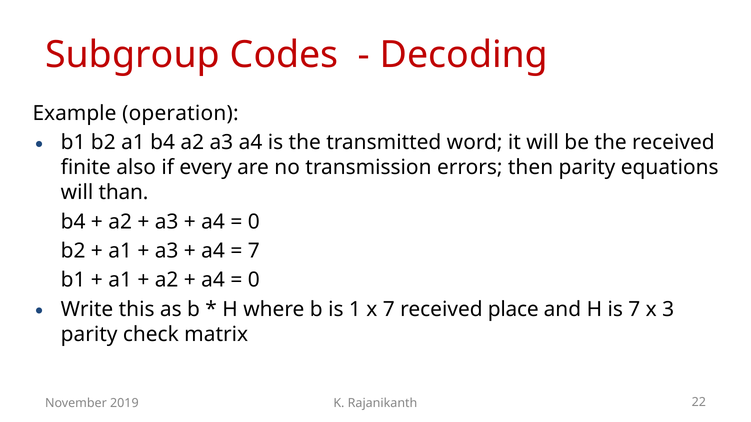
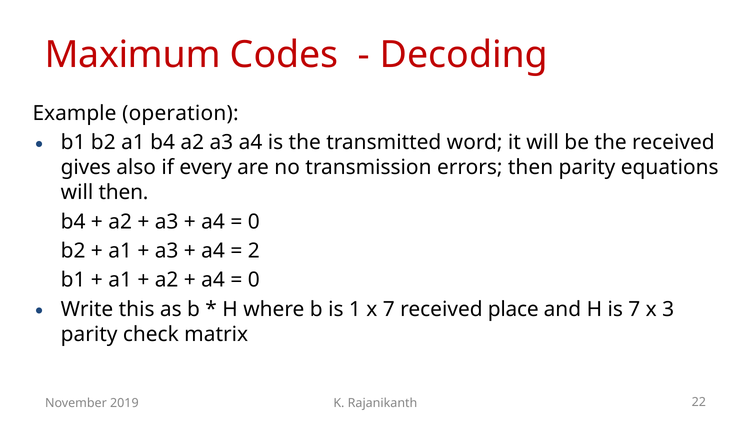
Subgroup: Subgroup -> Maximum (133, 55)
finite: finite -> gives (86, 168)
will than: than -> then (123, 193)
7: 7 -> 2 (254, 251)
